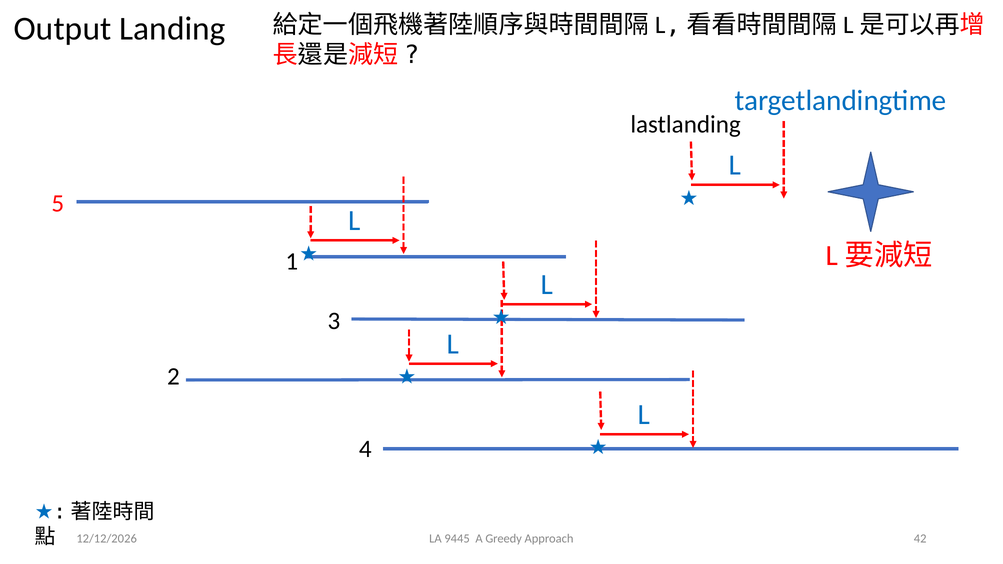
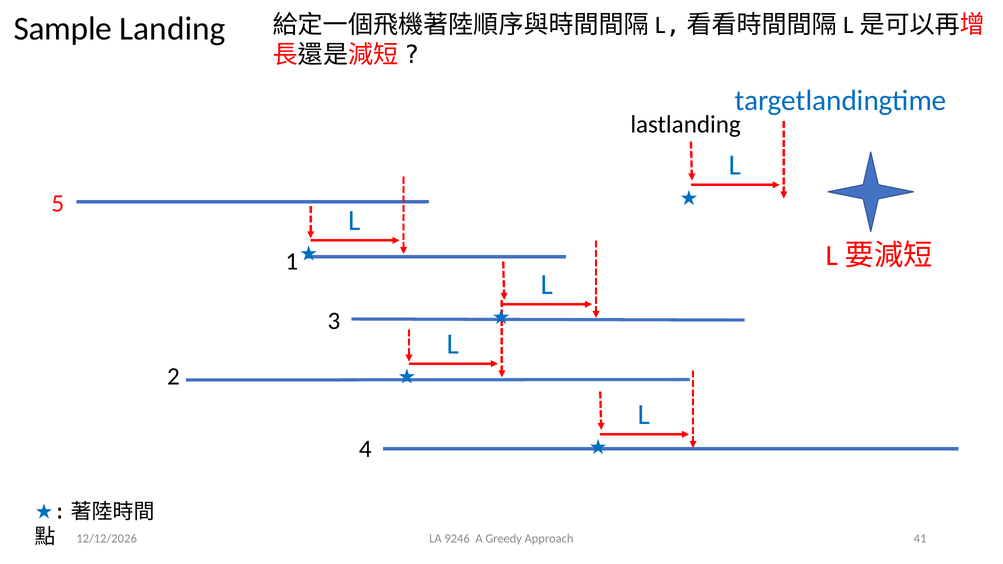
Output: Output -> Sample (63, 29)
9445: 9445 -> 9246 (457, 539)
42: 42 -> 41 (920, 539)
